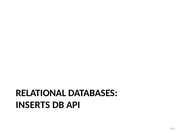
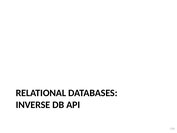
INSERTS: INSERTS -> INVERSE (33, 105)
